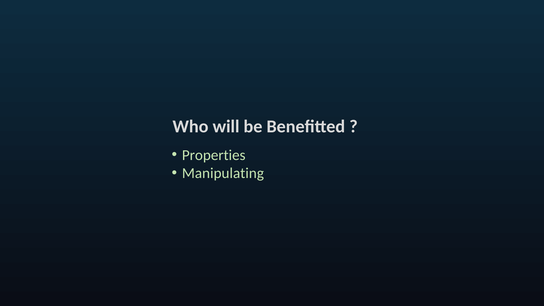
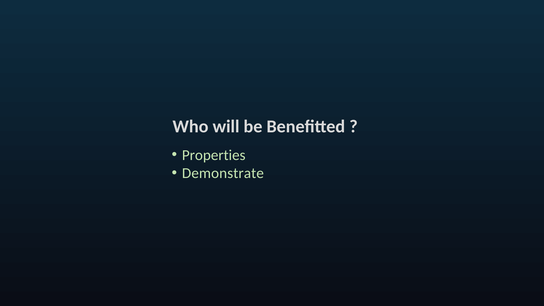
Manipulating: Manipulating -> Demonstrate (223, 173)
